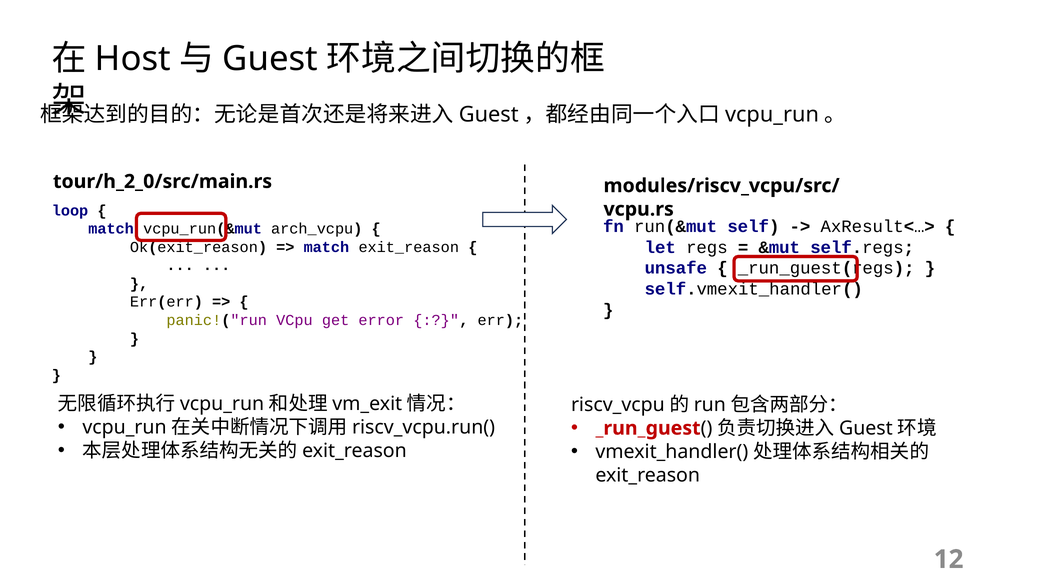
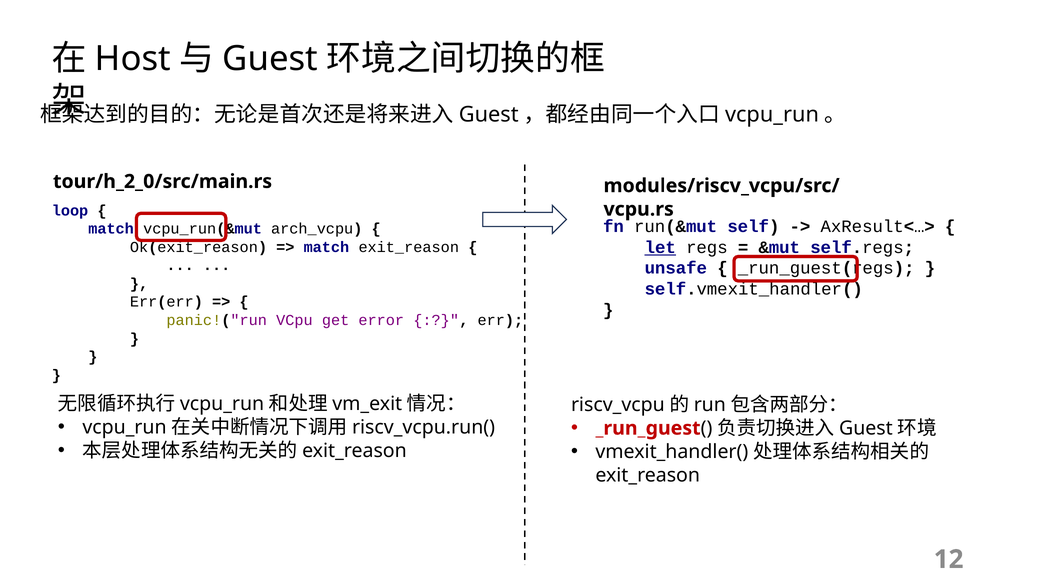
let underline: none -> present (660, 247)
